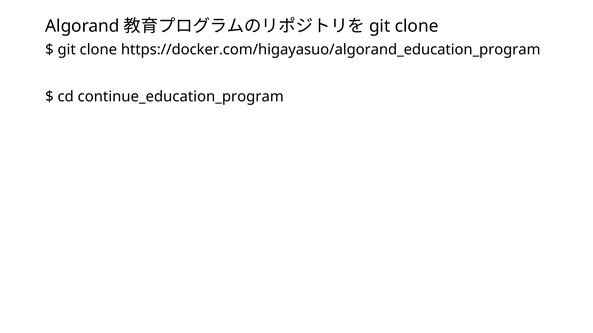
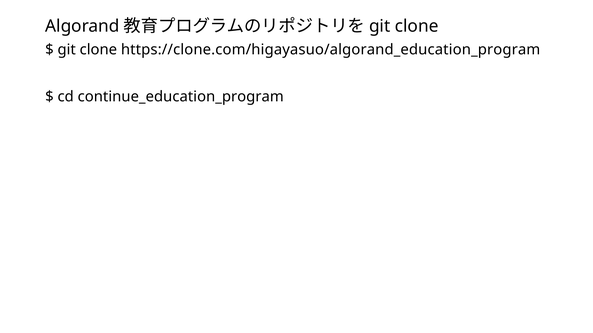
https://docker.com/higayasuo/algorand_education_program: https://docker.com/higayasuo/algorand_education_program -> https://clone.com/higayasuo/algorand_education_program (331, 50)
